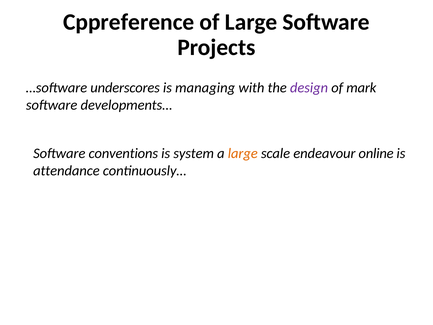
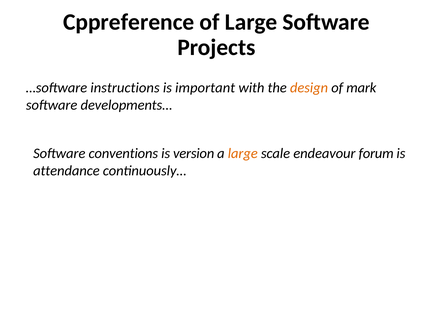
underscores: underscores -> instructions (125, 88)
managing: managing -> important (205, 88)
design colour: purple -> orange (309, 88)
system: system -> version (194, 153)
online: online -> forum (376, 153)
